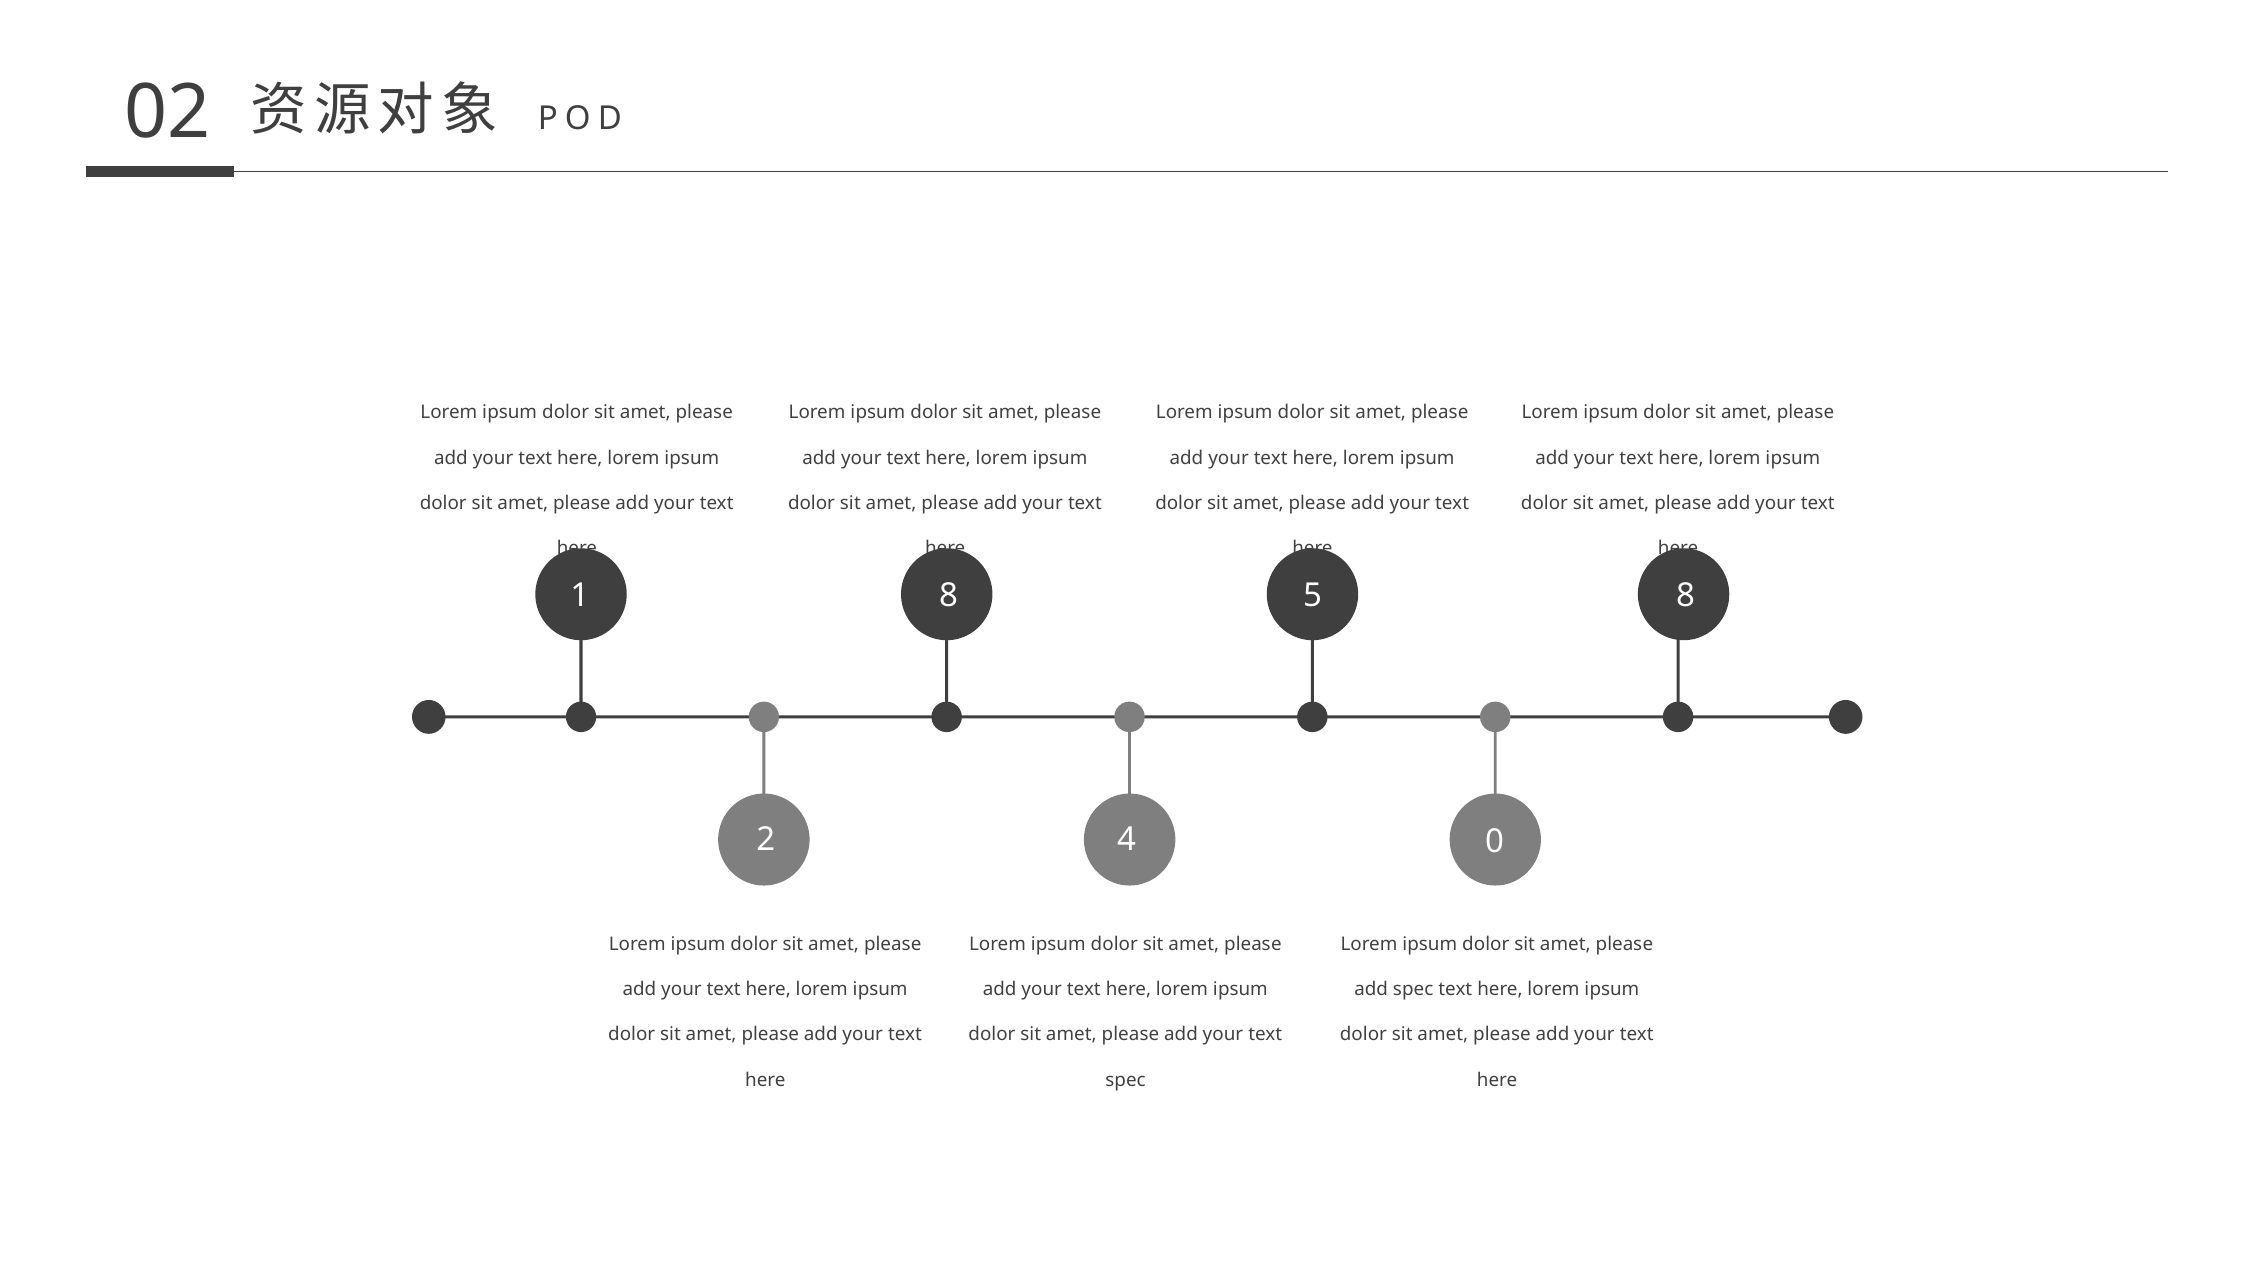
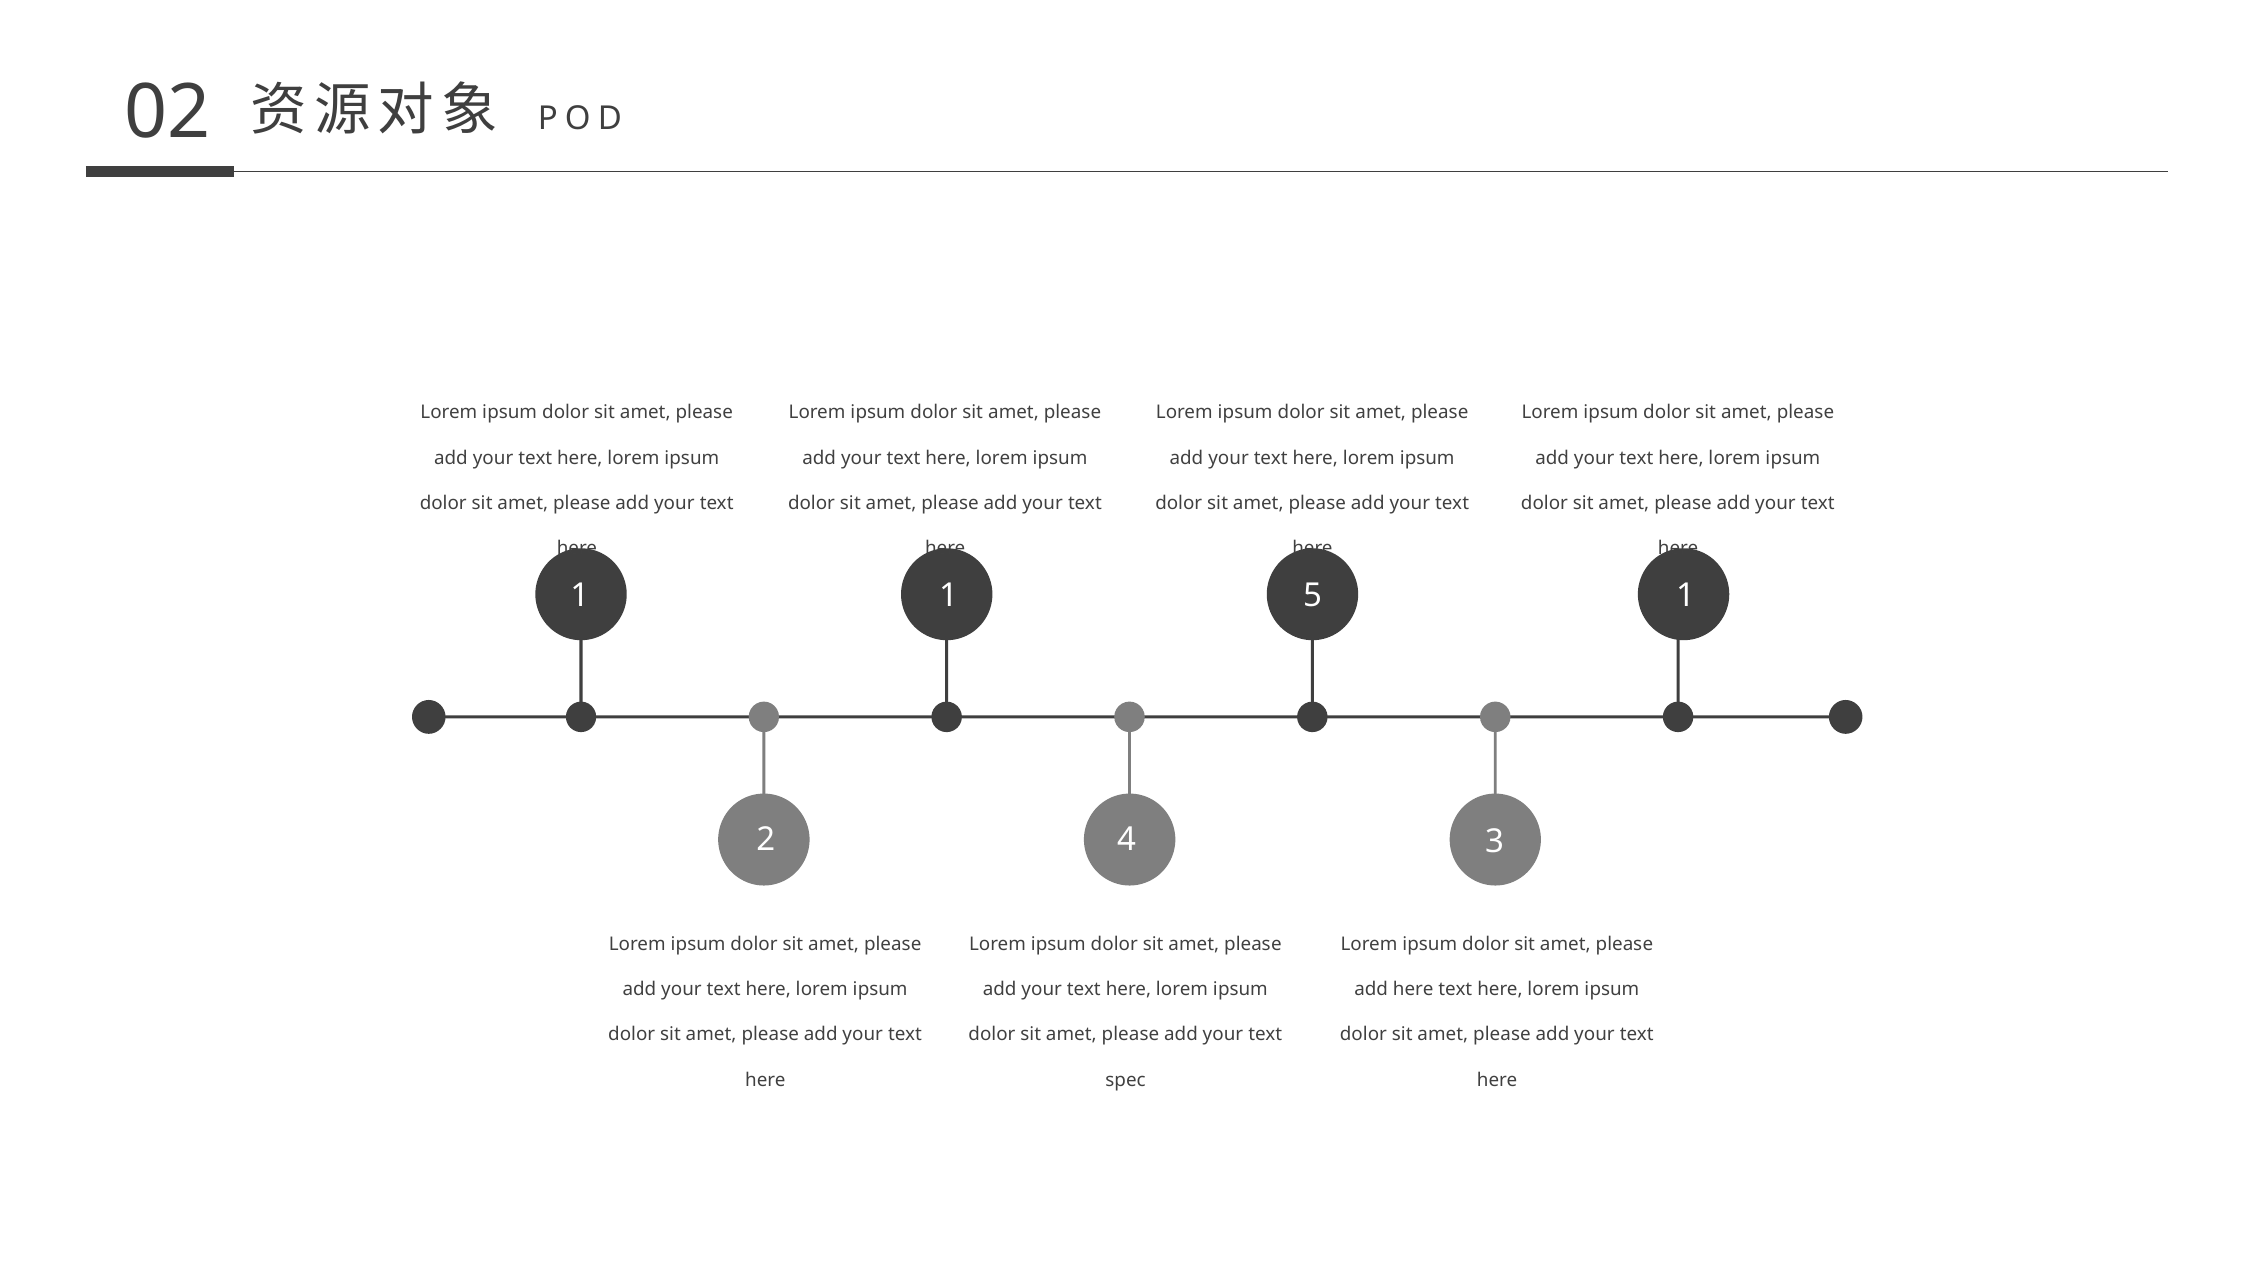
1 8: 8 -> 1 (949, 595)
5 8: 8 -> 1 (1686, 595)
0: 0 -> 3 (1495, 841)
add spec: spec -> here (1413, 989)
